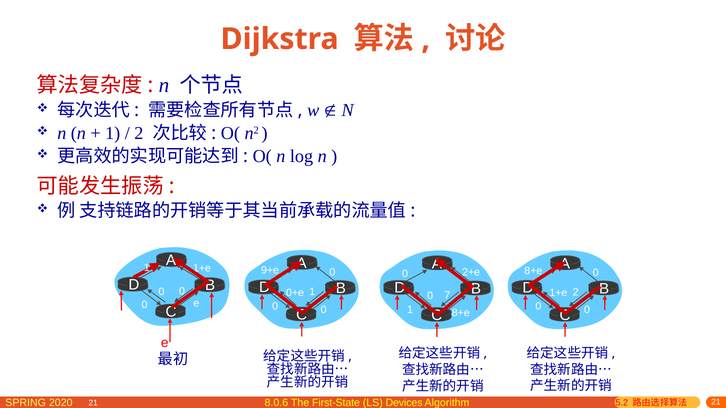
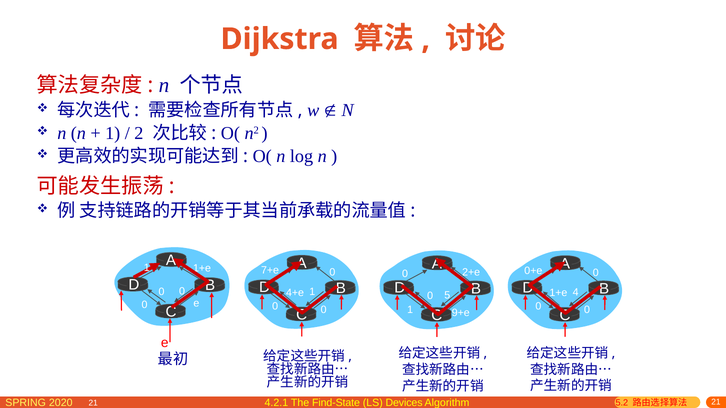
9+e: 9+e -> 7+e (270, 270)
8+e: 8+e -> 0+e (533, 271)
0+e: 0+e -> 4+e (295, 293)
1+e 2: 2 -> 4 (576, 293)
7: 7 -> 5 (447, 296)
8+e: 8+e -> 9+e (461, 313)
8.0.6: 8.0.6 -> 4.2.1 (276, 403)
First-State: First-State -> Find-State (336, 403)
